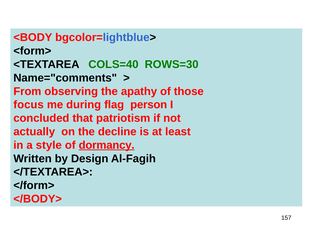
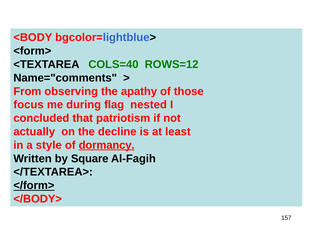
ROWS=30: ROWS=30 -> ROWS=12 (172, 64)
person: person -> nested (149, 105)
Design: Design -> Square (90, 158)
</form> underline: none -> present (34, 185)
